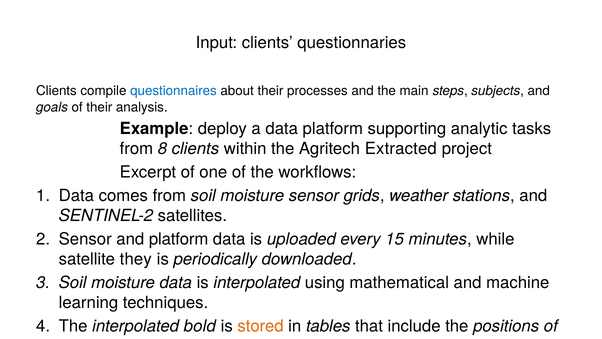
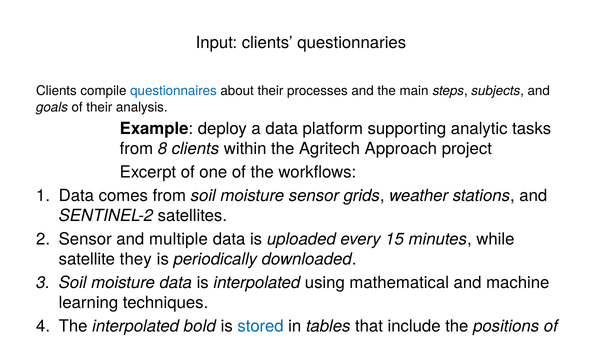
Extracted: Extracted -> Approach (401, 149)
and platform: platform -> multiple (178, 239)
stored colour: orange -> blue (261, 326)
